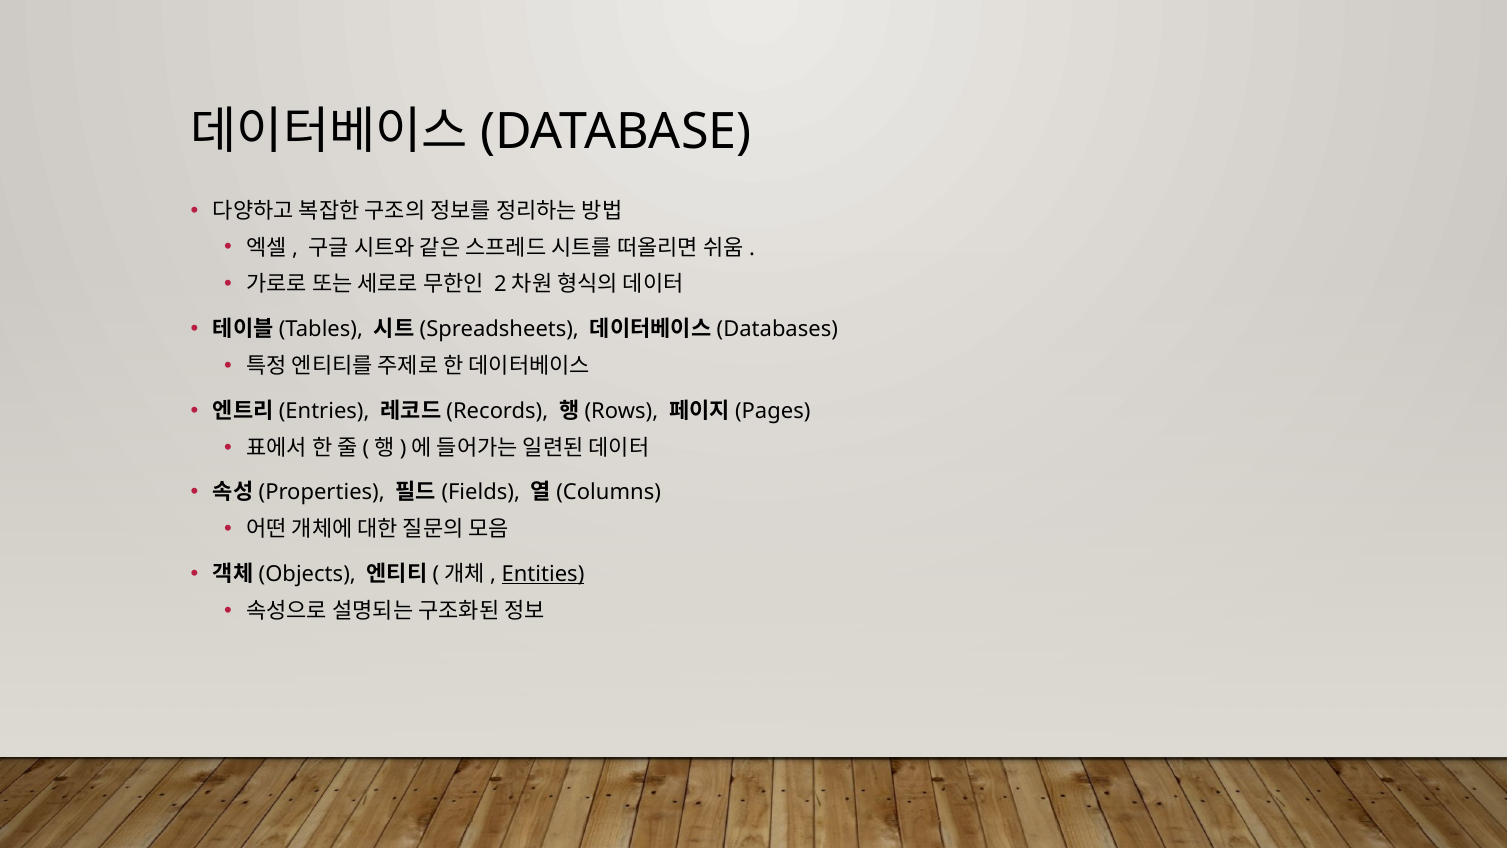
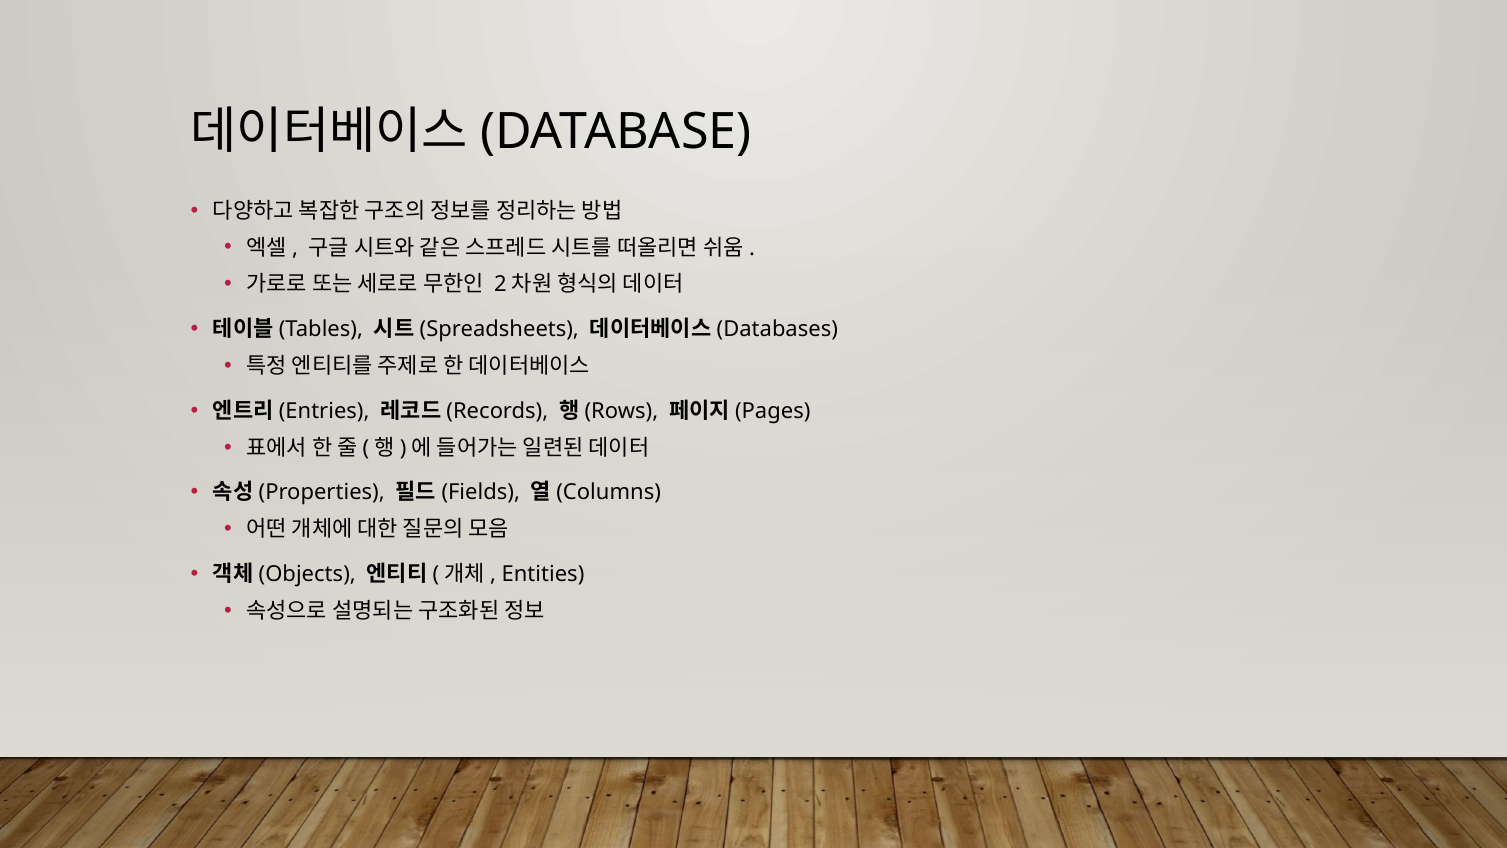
Entities underline: present -> none (543, 574)
